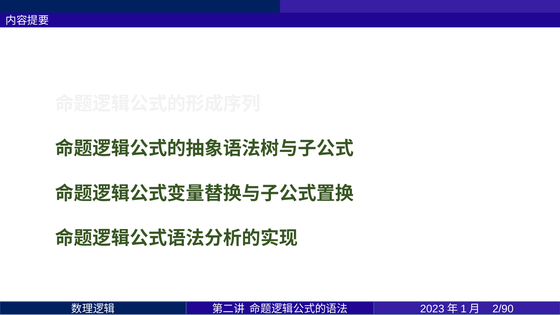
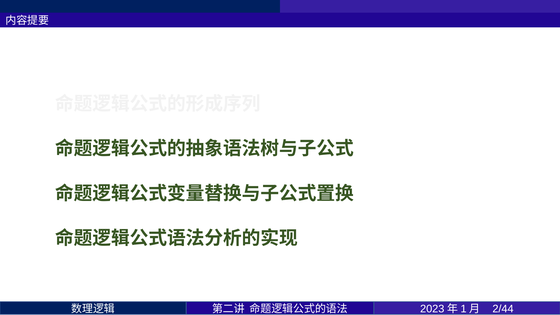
2/90: 2/90 -> 2/44 (503, 309)
